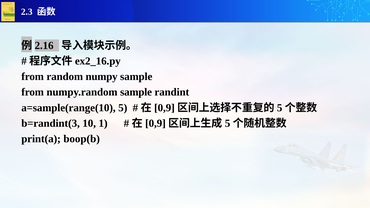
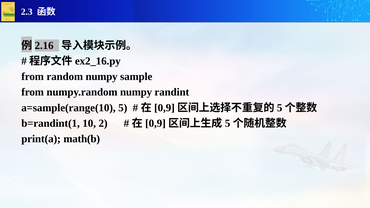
numpy.random sample: sample -> numpy (136, 92)
b=randint(3: b=randint(3 -> b=randint(1 (51, 123)
1: 1 -> 2 (103, 123)
boop(b: boop(b -> math(b (82, 139)
